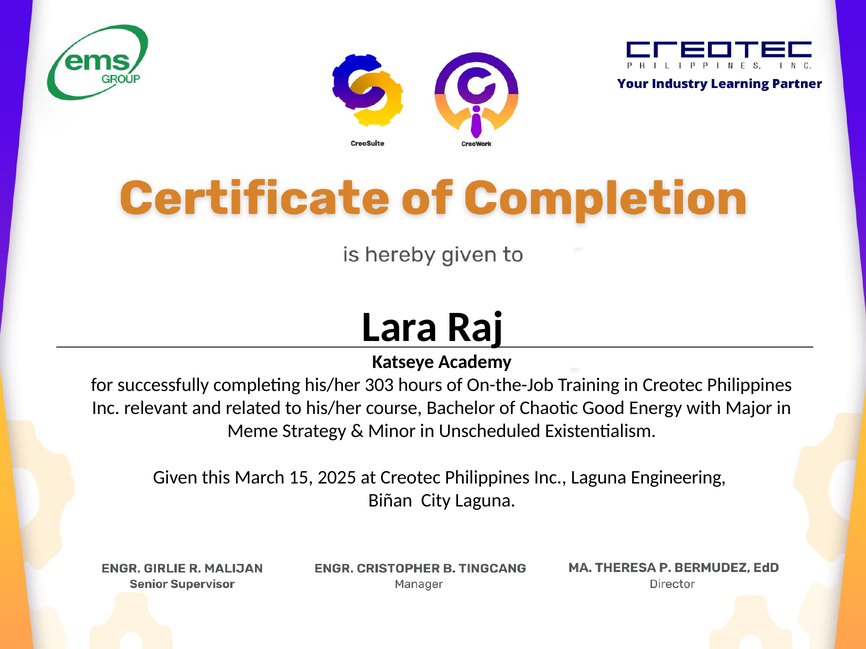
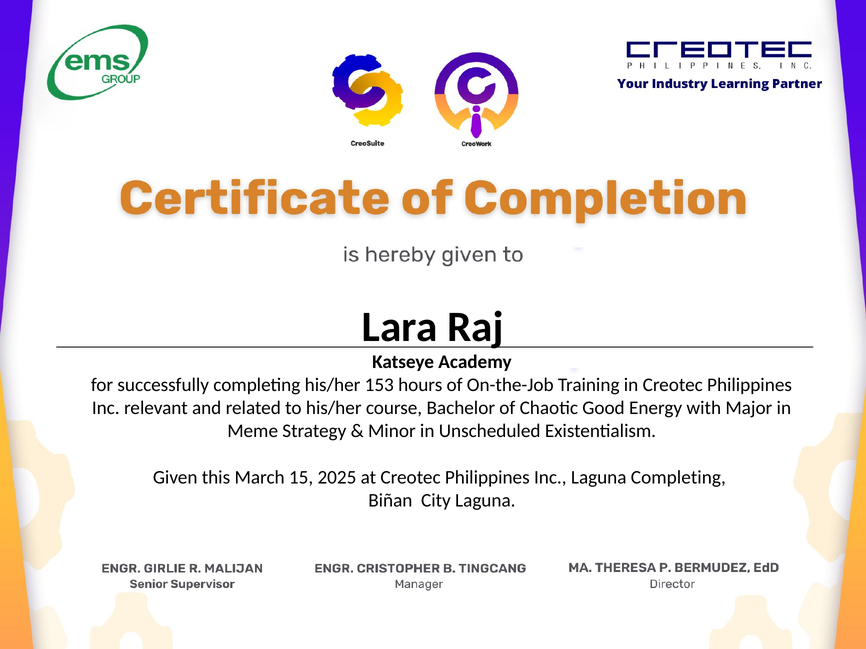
303: 303 -> 153 (379, 385)
Laguna Engineering: Engineering -> Completing (678, 478)
